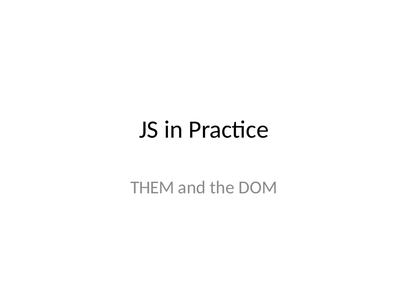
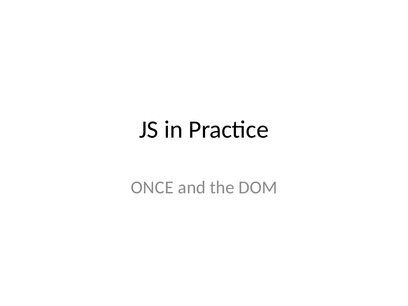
THEM: THEM -> ONCE (152, 188)
